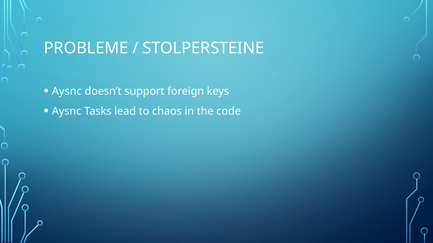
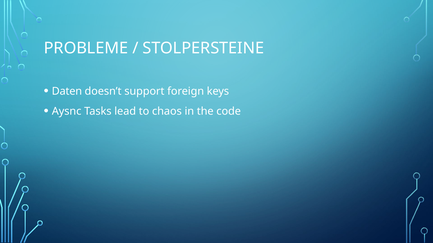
Aysnc: Aysnc -> Daten (67, 91)
